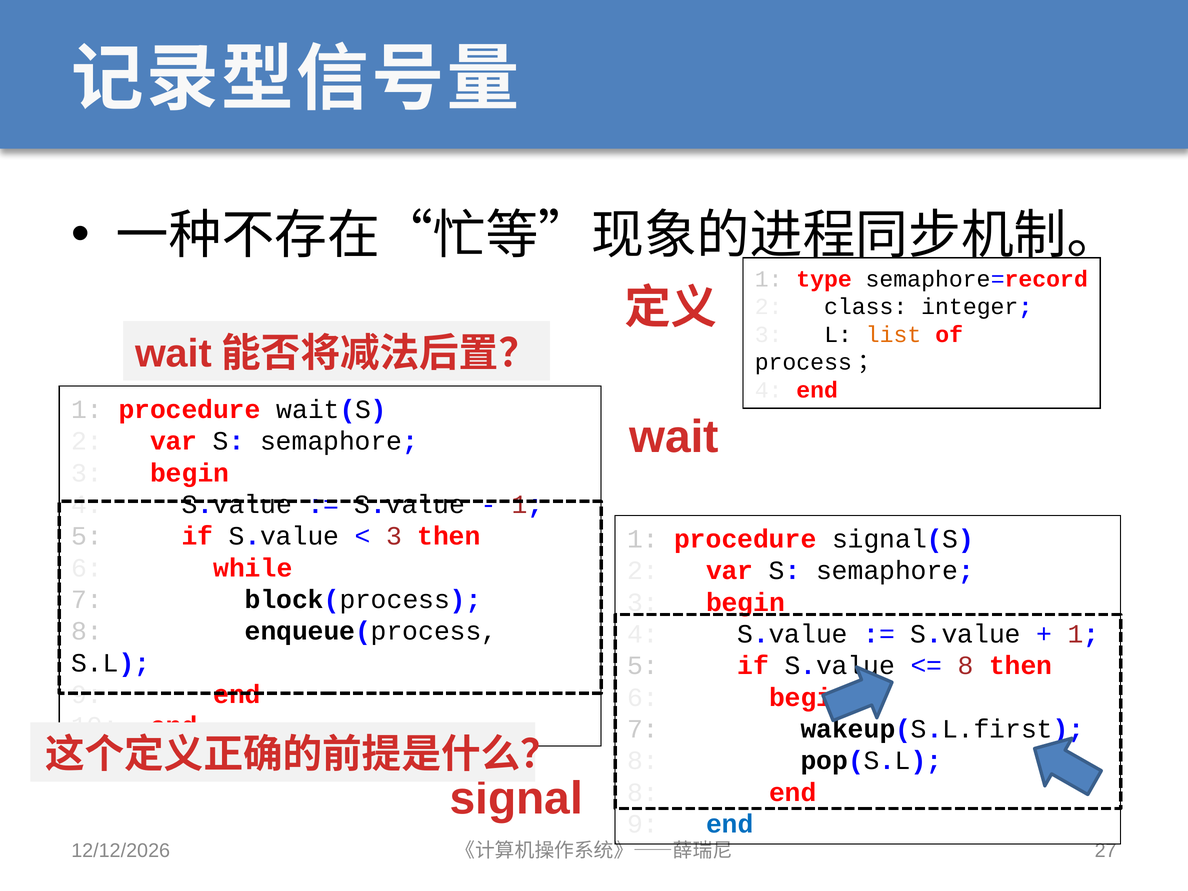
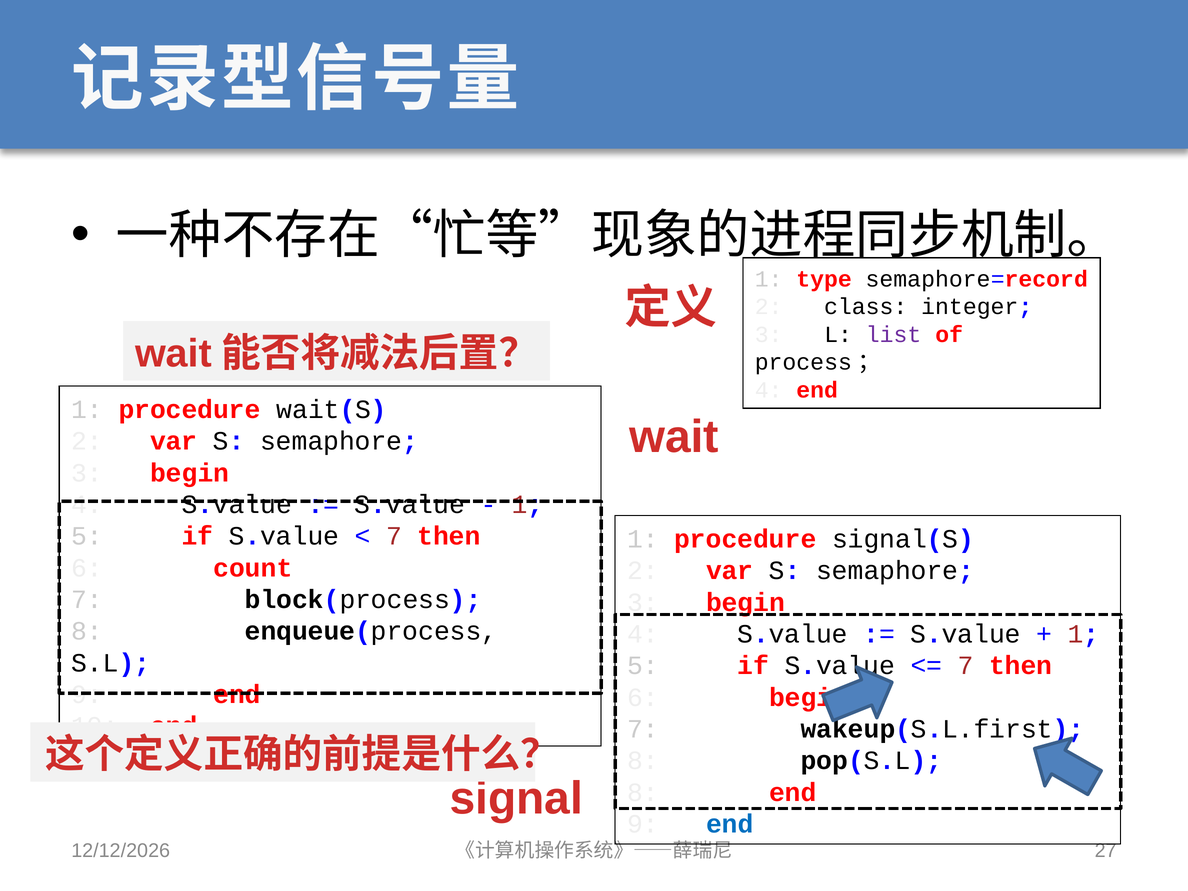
list colour: orange -> purple (894, 335)
3: 3 -> 7 (394, 536)
while: while -> count (253, 568)
8: 8 -> 7 (966, 666)
